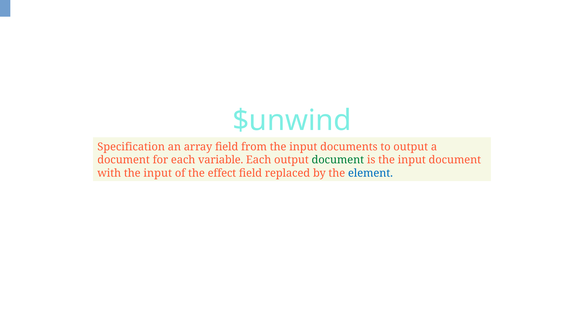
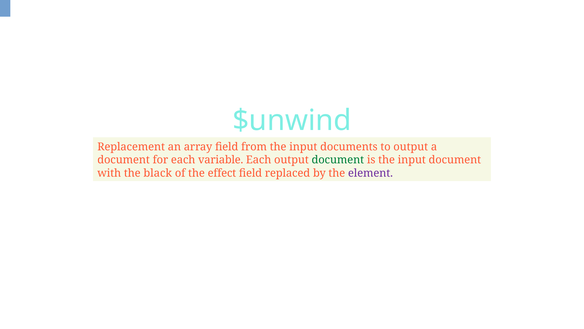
Specification: Specification -> Replacement (131, 147)
with the input: input -> black (158, 173)
element colour: blue -> purple (370, 173)
